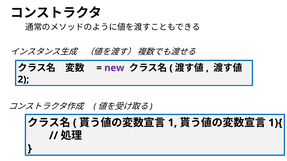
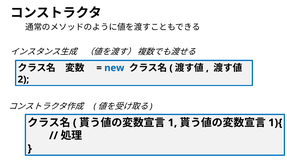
new colour: purple -> blue (114, 68)
